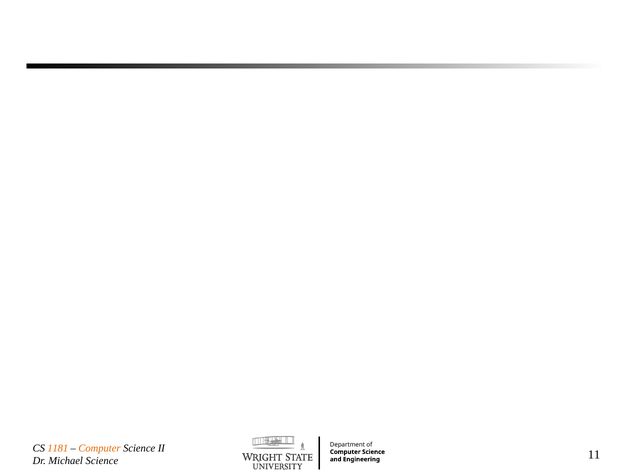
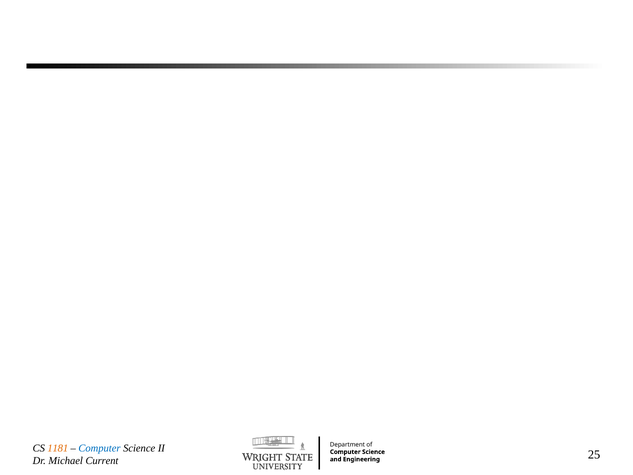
Computer colour: orange -> blue (99, 448)
Michael Science: Science -> Current (102, 461)
11: 11 -> 25 (594, 454)
